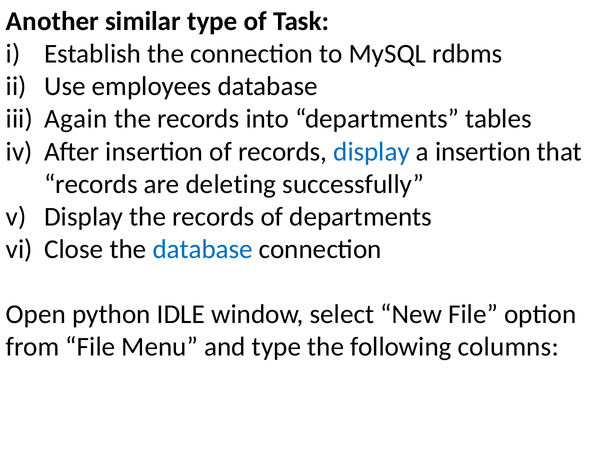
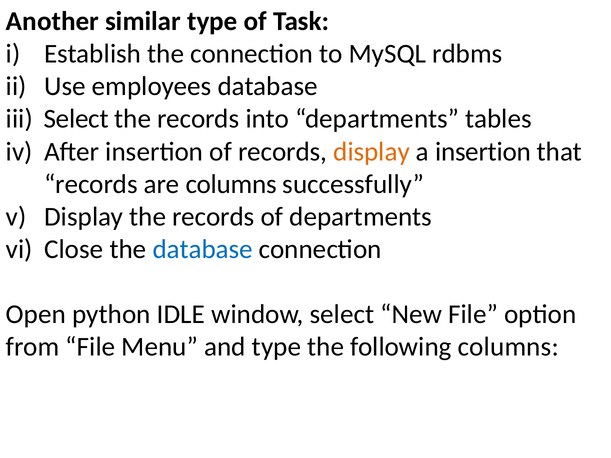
Again: Again -> Select (76, 119)
display colour: blue -> orange (372, 152)
are deleting: deleting -> columns (231, 184)
